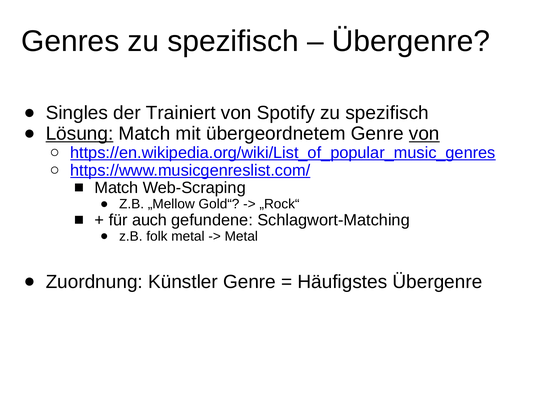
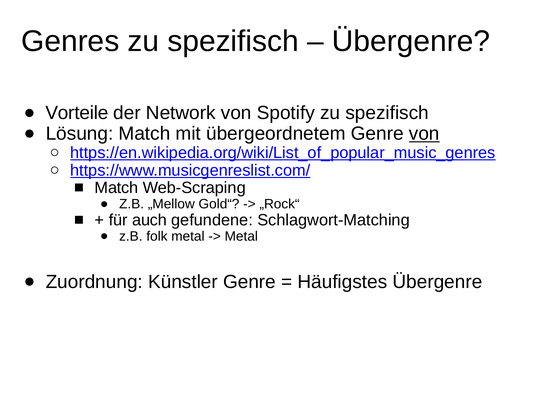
Singles: Singles -> Vorteile (77, 113)
Trainiert: Trainiert -> Network (181, 113)
Lösung underline: present -> none (80, 134)
